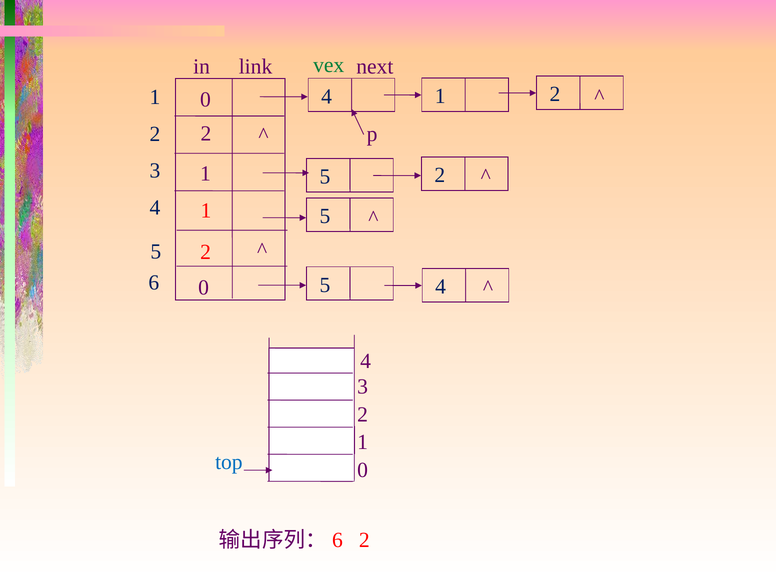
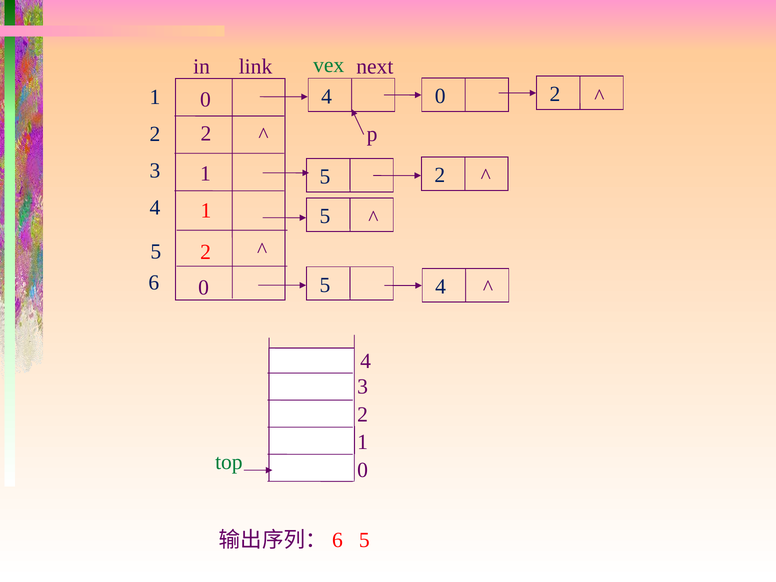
1: 1 -> 0 (440, 96)
top colour: blue -> green (229, 462)
2: 2 -> 5 (364, 540)
